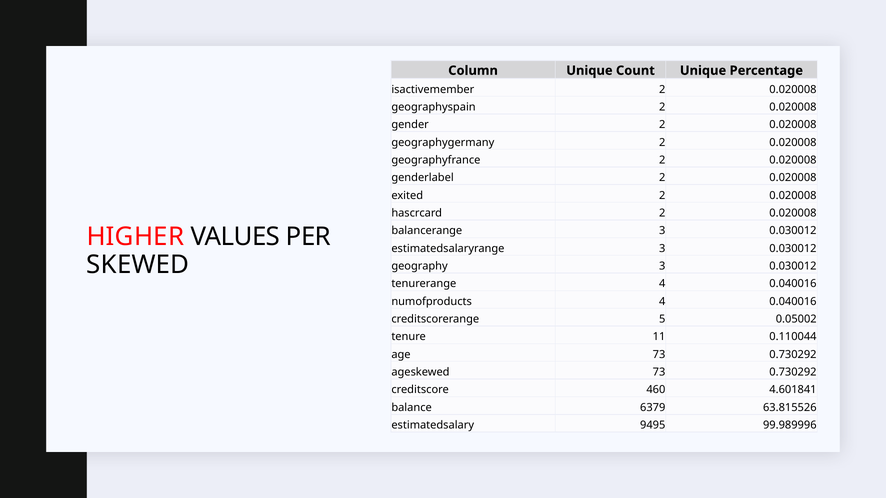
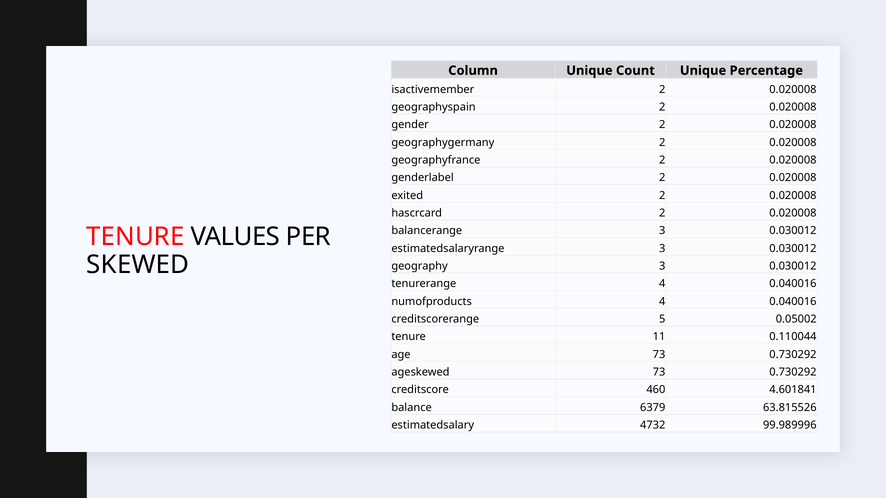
HIGHER: HIGHER -> TENURE (135, 237)
9495: 9495 -> 4732 (653, 425)
